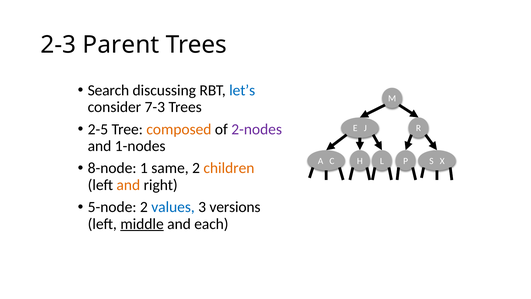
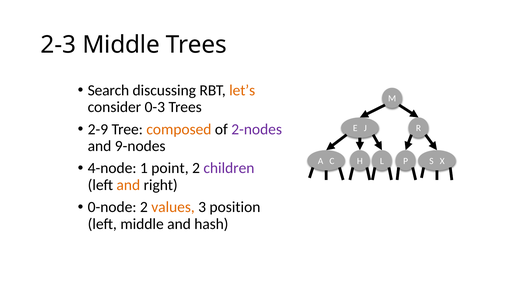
2-3 Parent: Parent -> Middle (121, 45)
let’s colour: blue -> orange (242, 90)
7-3: 7-3 -> 0-3 (155, 107)
2-5: 2-5 -> 2-9 (98, 129)
1-nodes: 1-nodes -> 9-nodes (140, 146)
8-node: 8-node -> 4-node (112, 168)
same: same -> point (170, 168)
children colour: orange -> purple (229, 168)
5-node: 5-node -> 0-node (112, 207)
values colour: blue -> orange (173, 207)
versions: versions -> position (235, 207)
middle underline: present -> none (142, 224)
each: each -> hash (211, 224)
